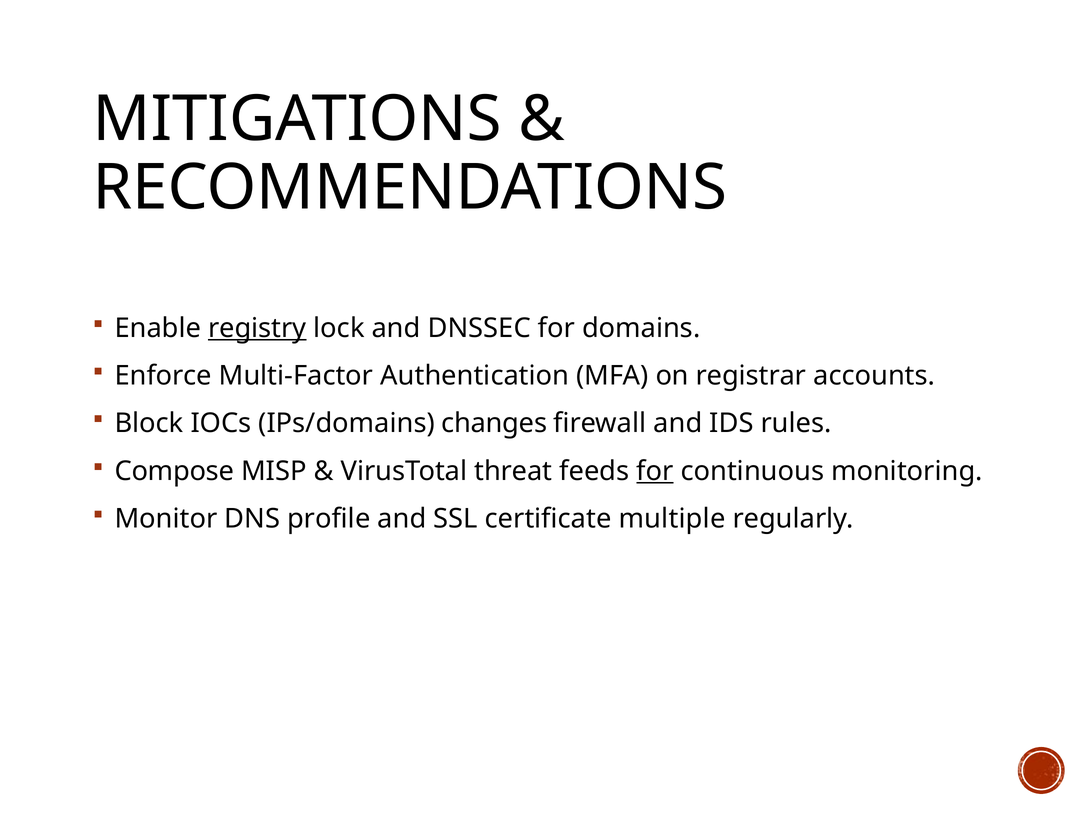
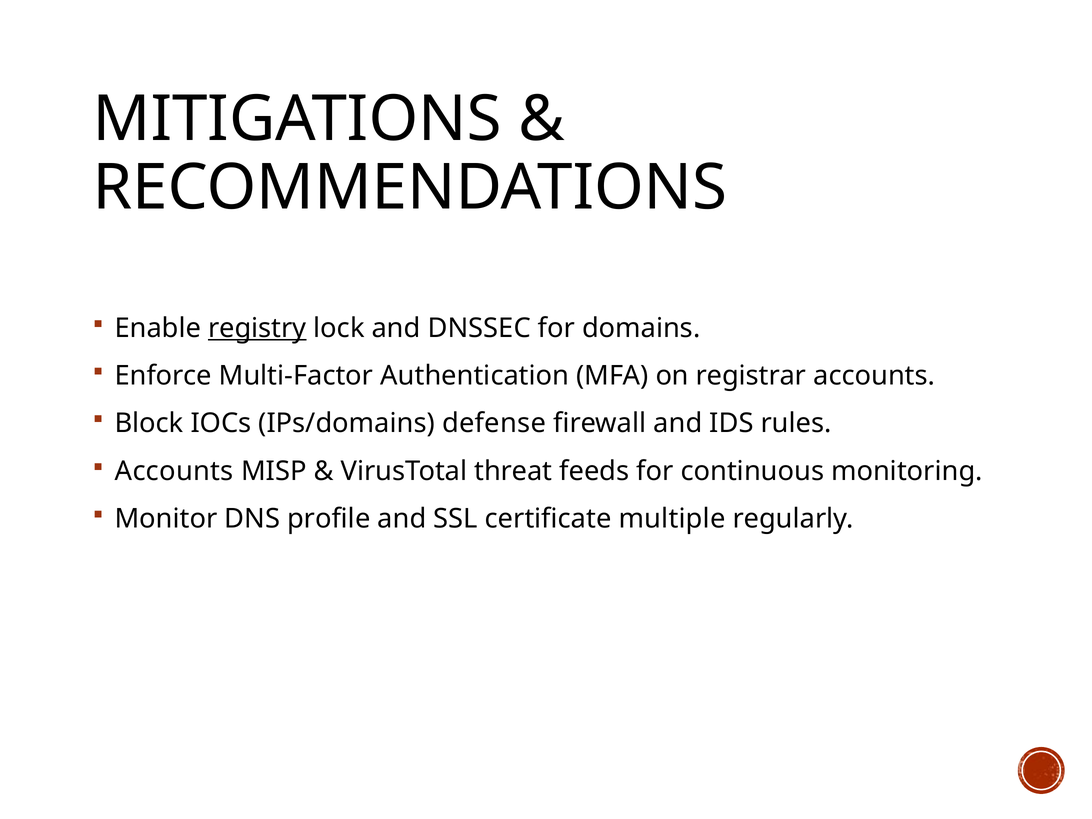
changes: changes -> defense (494, 423)
Compose: Compose -> Accounts (174, 471)
for underline: present -> none (655, 471)
